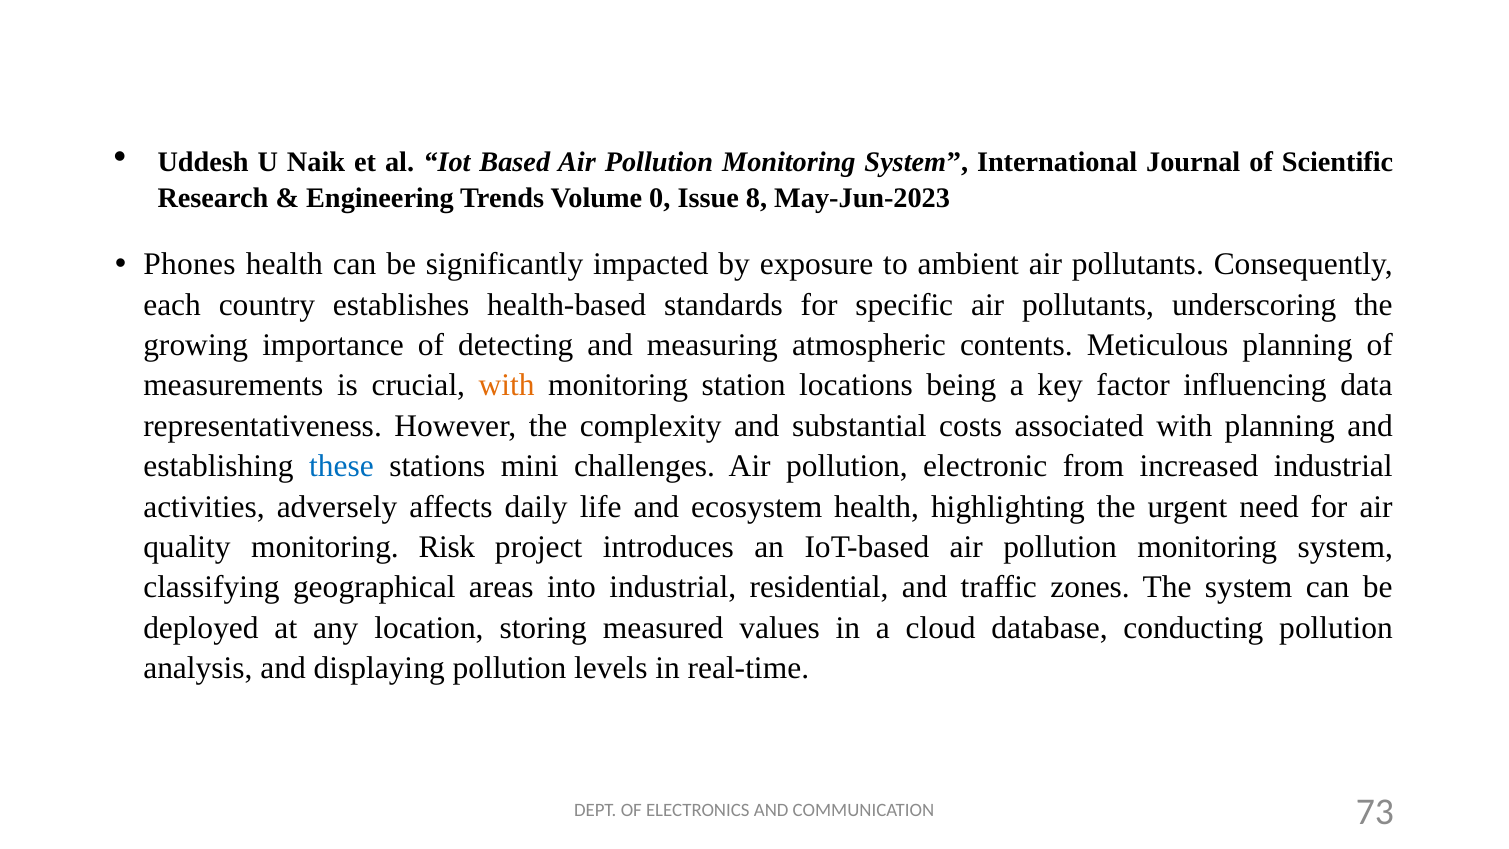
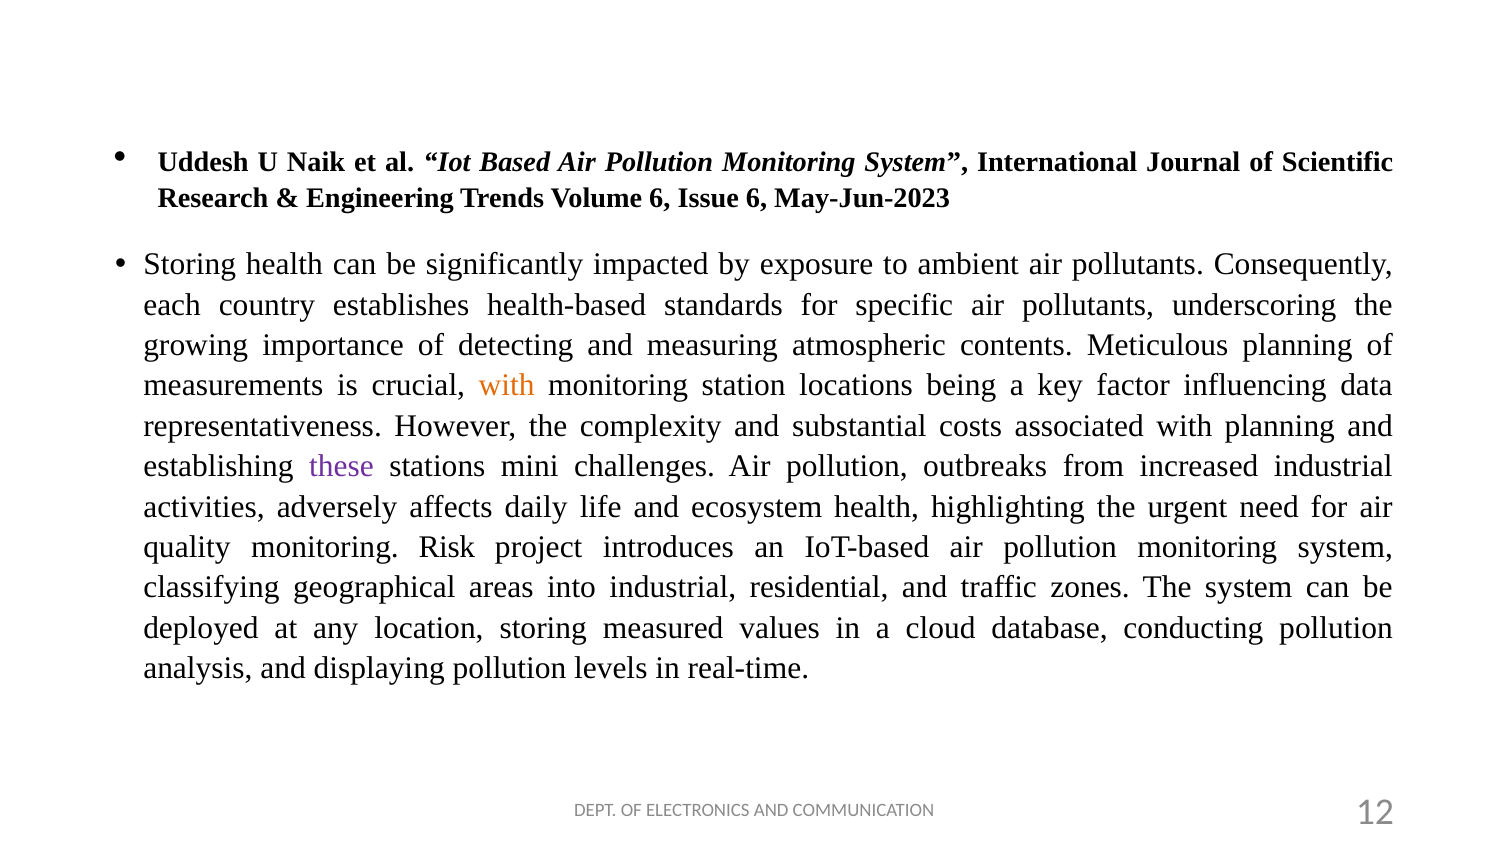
Volume 0: 0 -> 6 (660, 198)
Issue 8: 8 -> 6 (757, 198)
Phones: Phones -> Storing (190, 264)
these colour: blue -> purple (341, 466)
electronic: electronic -> outbreaks (985, 466)
73: 73 -> 12 (1375, 812)
